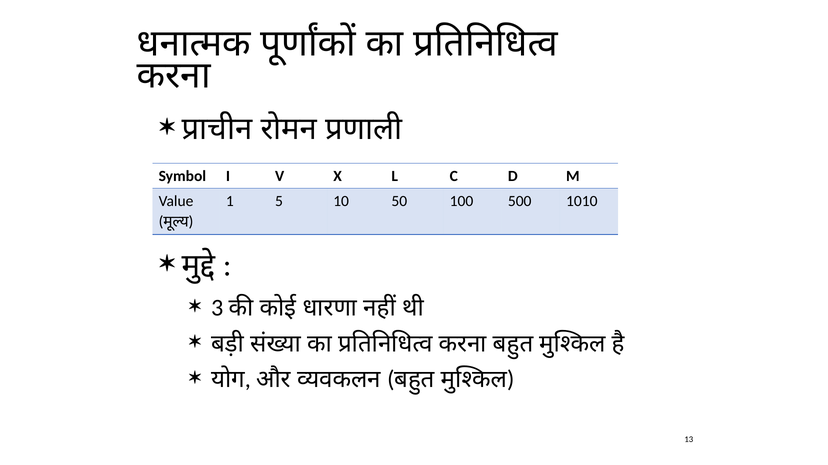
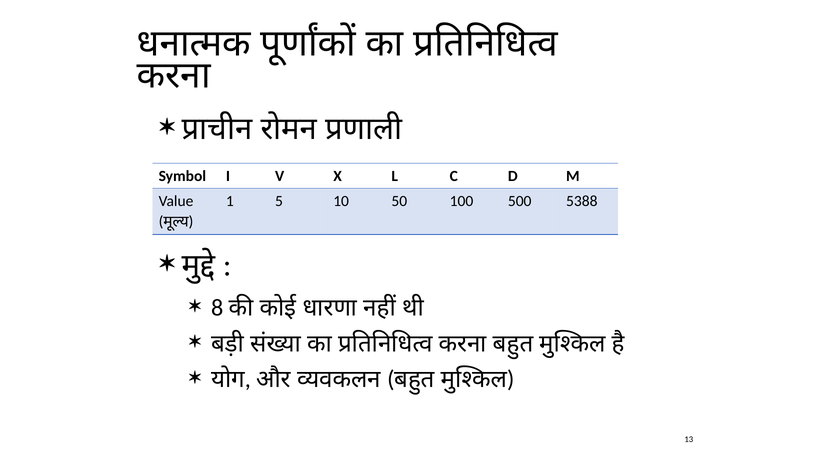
1010: 1010 -> 5388 (582, 201)
3: 3 -> 8 (217, 308)
